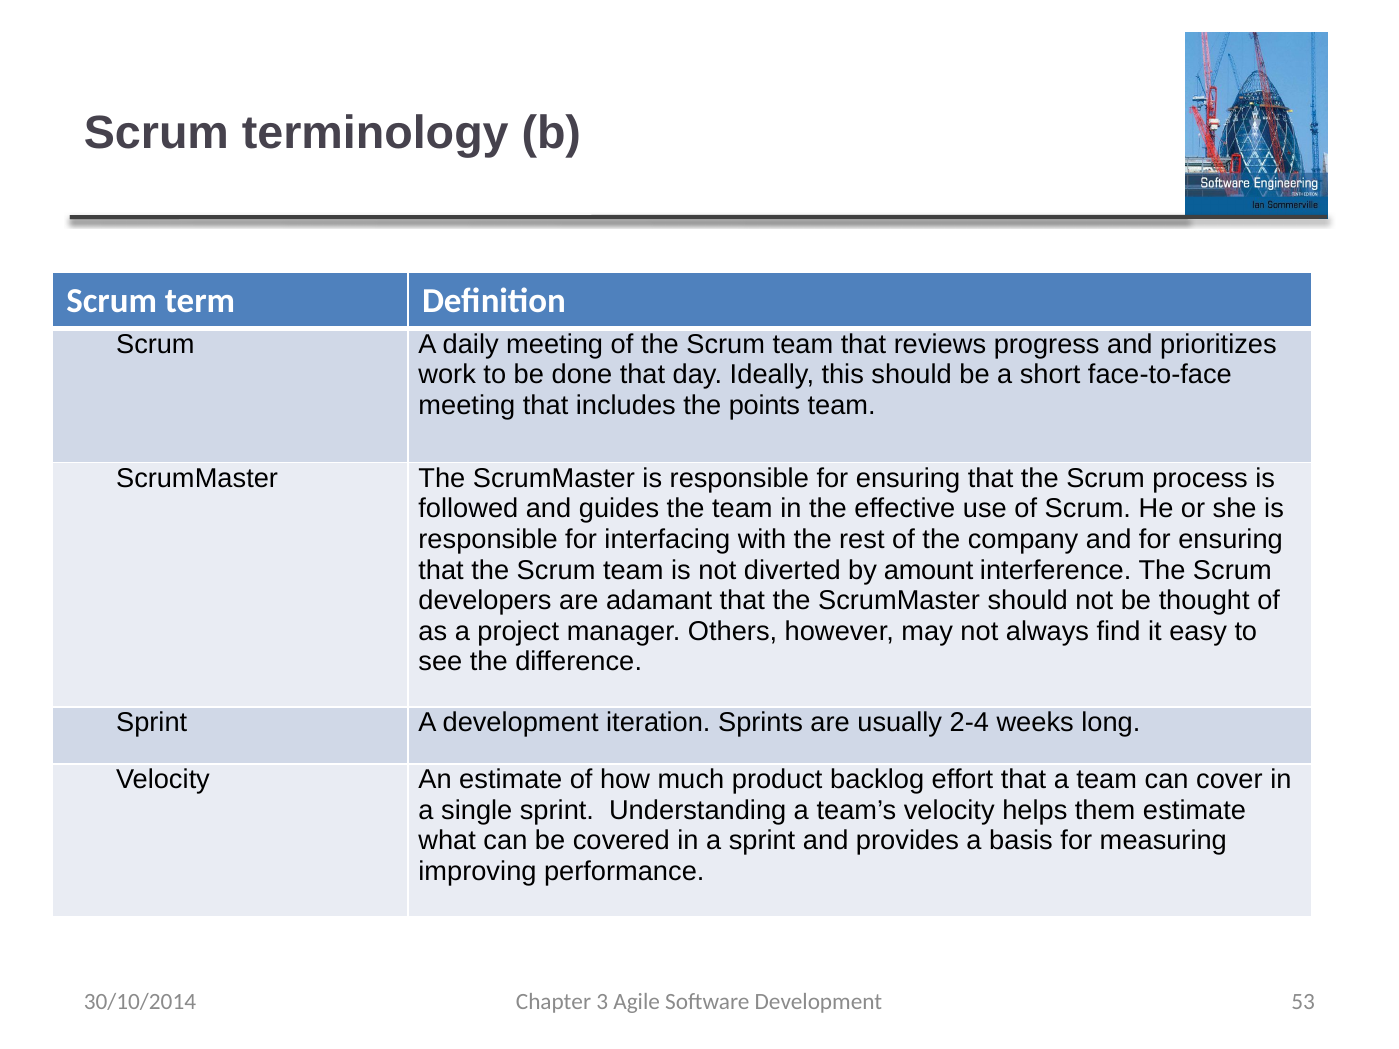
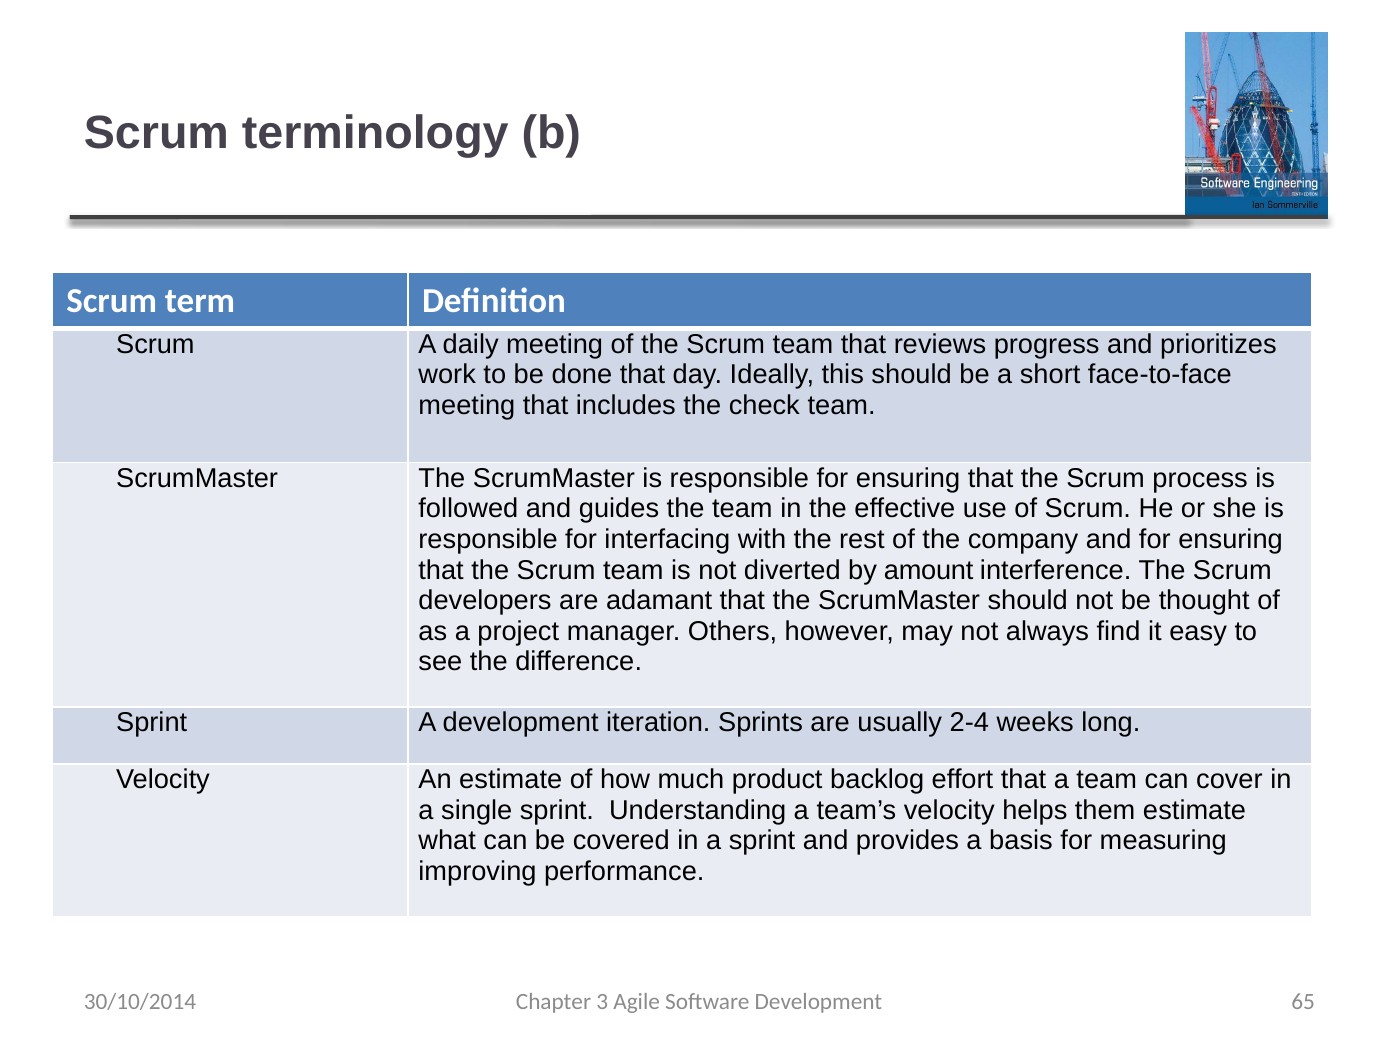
points: points -> check (764, 406)
53: 53 -> 65 (1303, 1002)
